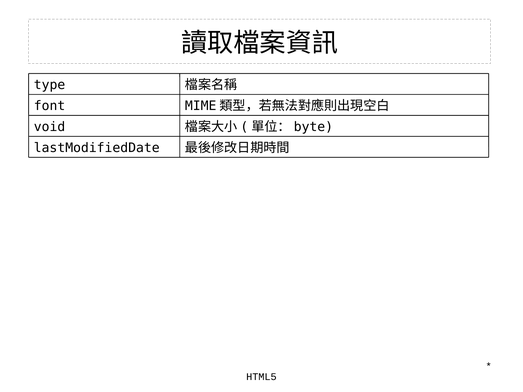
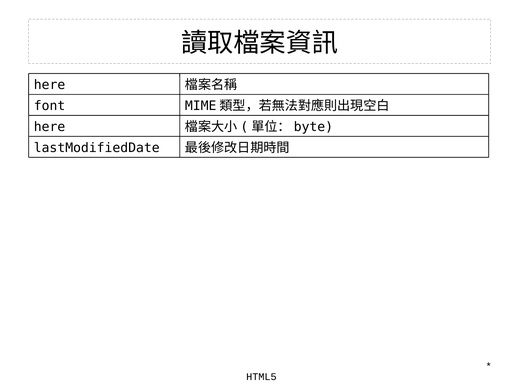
type: type -> here (50, 85)
void: void -> here (50, 127)
